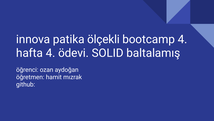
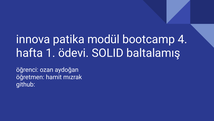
ölçekli: ölçekli -> modül (103, 39)
hafta 4: 4 -> 1 (51, 53)
